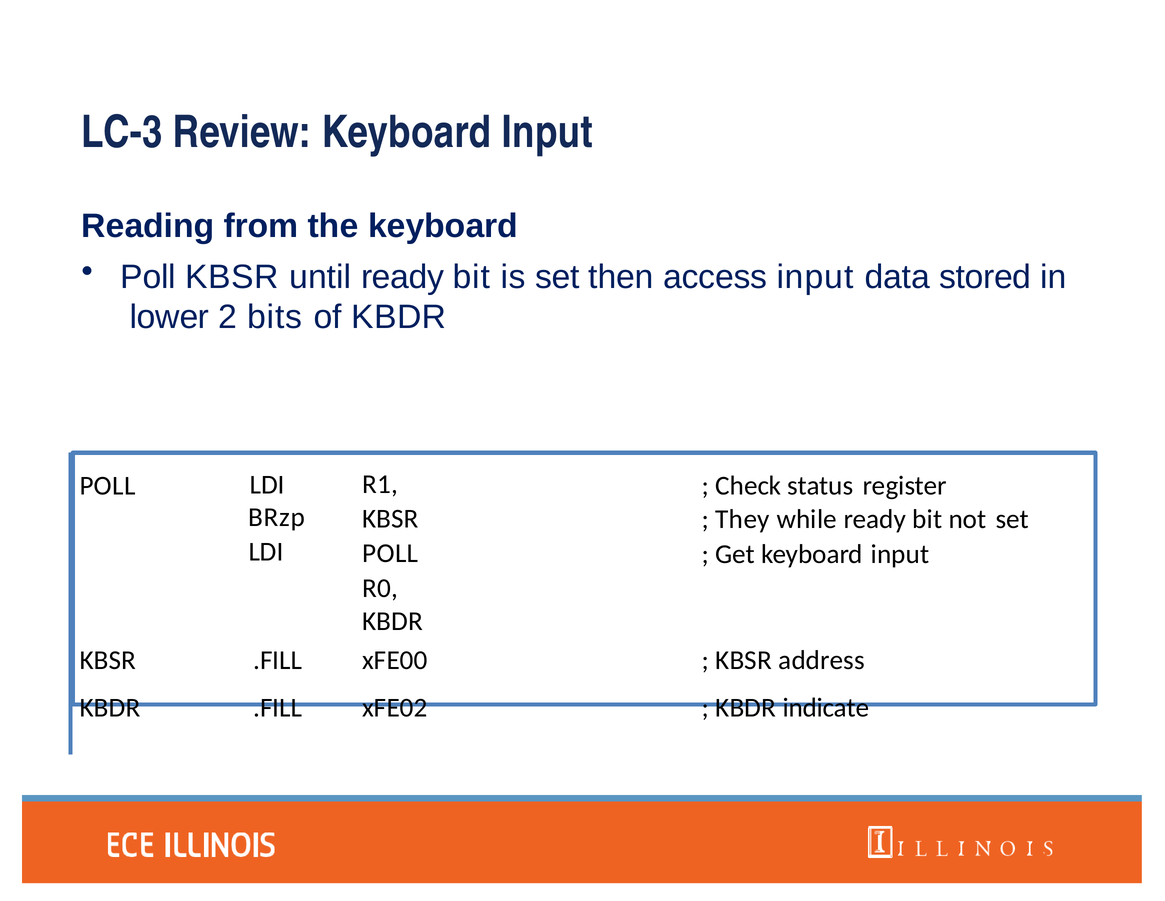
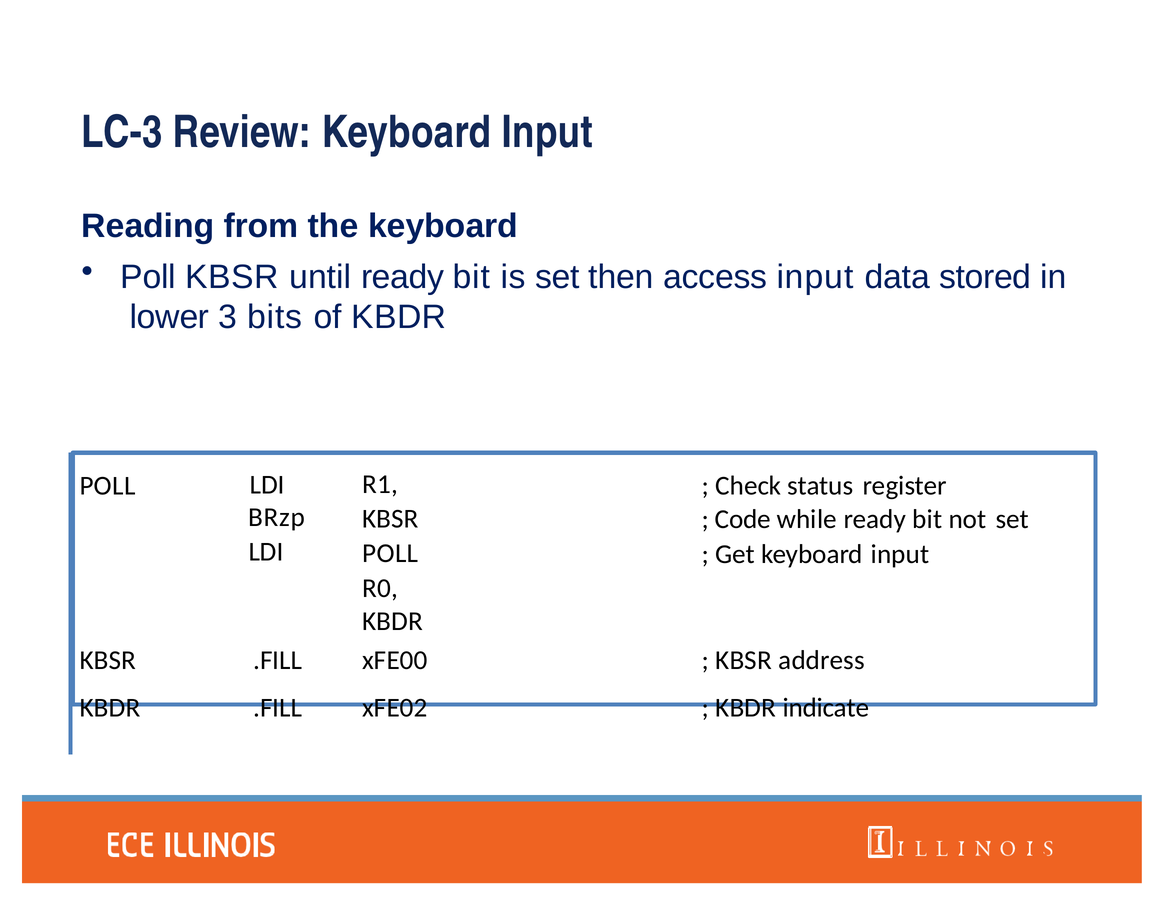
2: 2 -> 3 (228, 317)
They: They -> Code (743, 519)
